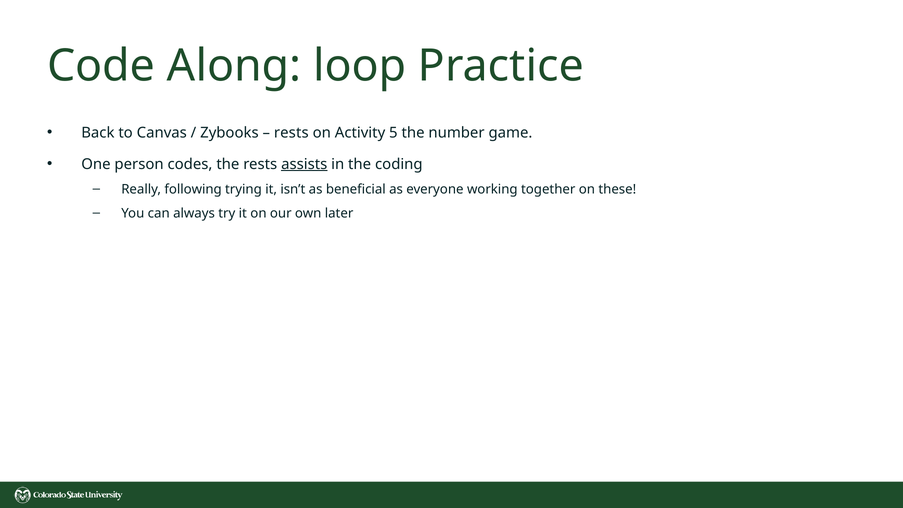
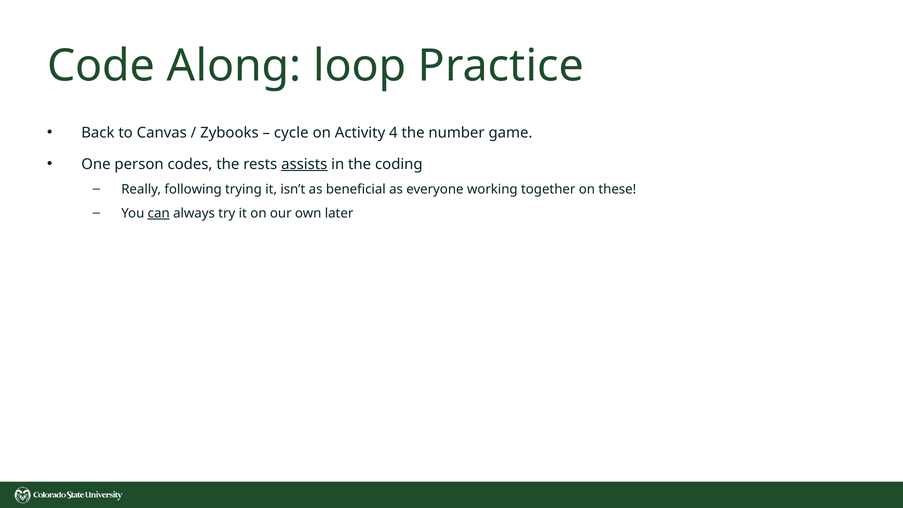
rests: rests -> cycle (291, 133)
5: 5 -> 4 (393, 133)
can underline: none -> present (159, 213)
